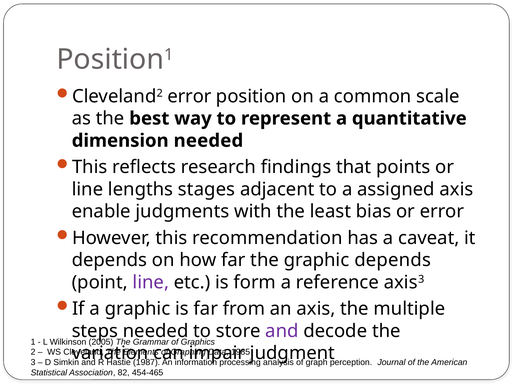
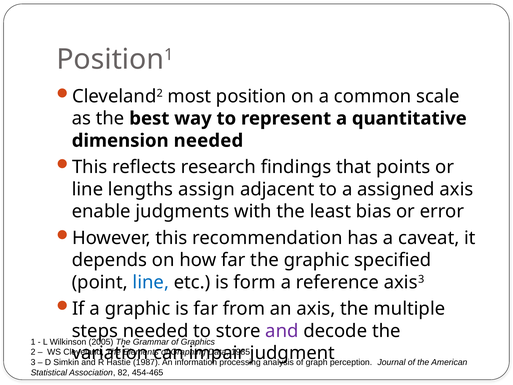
Cleveland2 error: error -> most (189, 96)
stages: stages -> assign (206, 189)
graphic depends: depends -> specified (393, 260)
line colour: purple -> blue (151, 282)
